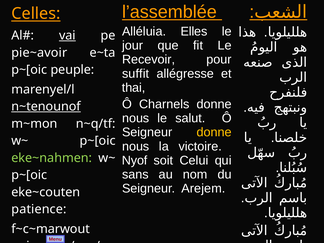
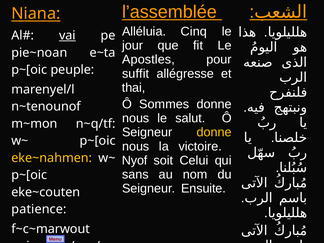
Celles: Celles -> Niana (36, 14)
Elles: Elles -> Cinq (194, 31)
pie~avoir: pie~avoir -> pie~noan (39, 53)
Recevoir: Recevoir -> Apostles (149, 60)
Charnels: Charnels -> Sommes (164, 104)
n~tenounof underline: present -> none (46, 107)
eke~nahmen colour: light green -> yellow (52, 158)
Arejem: Arejem -> Ensuite (203, 188)
